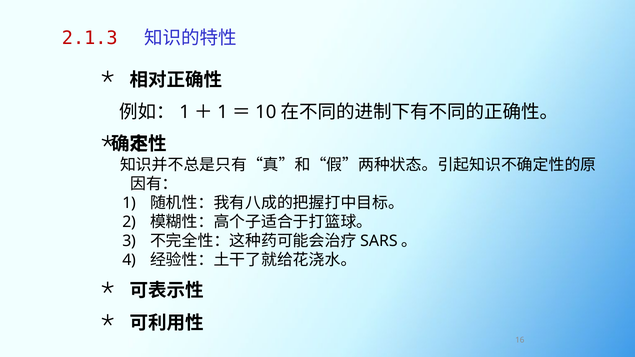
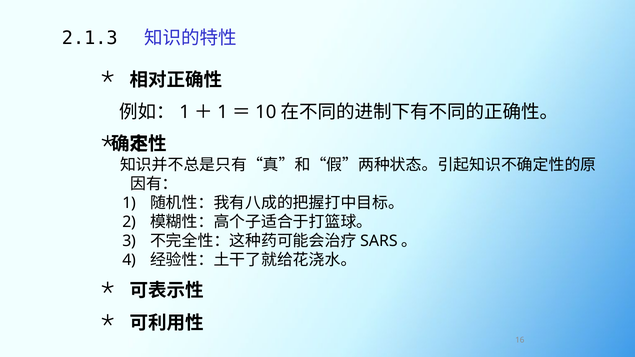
2.1.3 colour: red -> black (90, 38)
